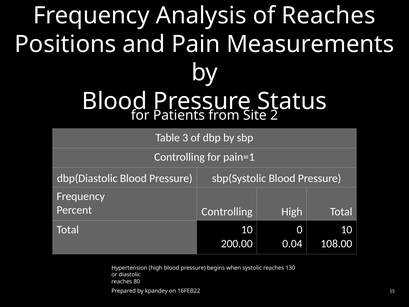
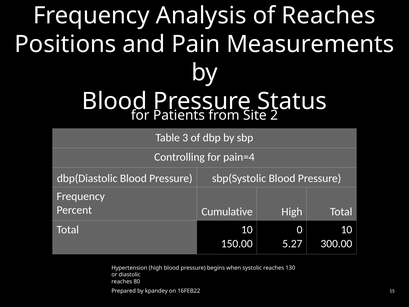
pain=1: pain=1 -> pain=4 (239, 157)
Percent Controlling: Controlling -> Cumulative (227, 212)
200.00: 200.00 -> 150.00 (237, 243)
0.04: 0.04 -> 5.27 (292, 243)
108.00: 108.00 -> 300.00 (336, 243)
